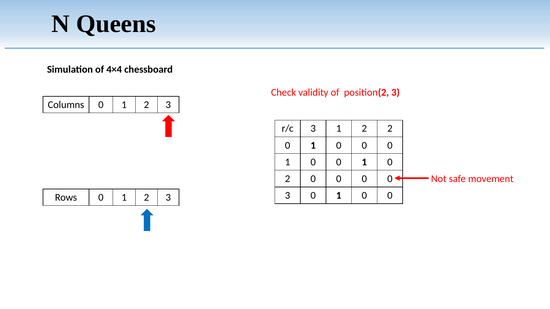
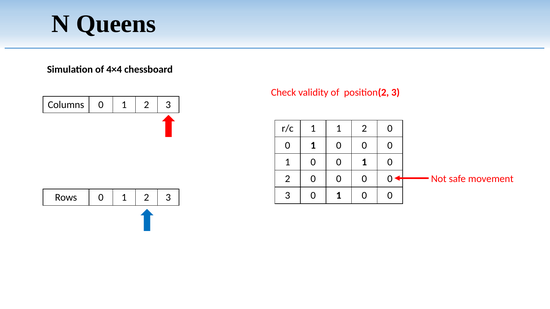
r/c 3: 3 -> 1 (313, 129)
1 2 2: 2 -> 0 (390, 129)
